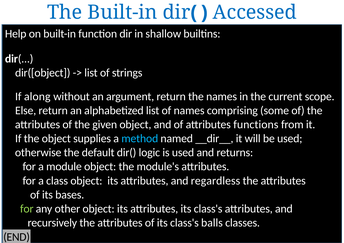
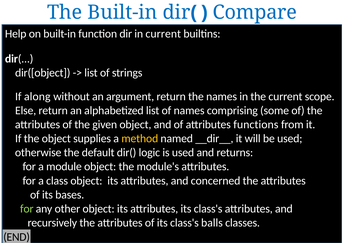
Accessed: Accessed -> Compare (255, 12)
in shallow: shallow -> current (163, 34)
method colour: light blue -> yellow (140, 138)
regardless: regardless -> concerned (216, 180)
